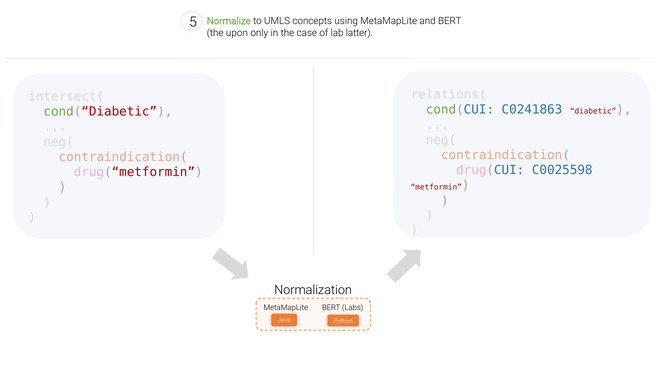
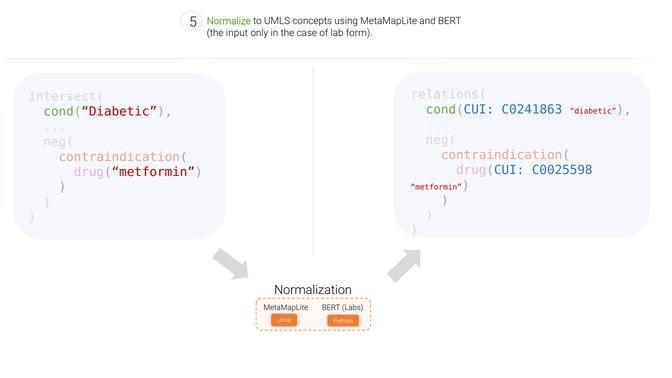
upon: upon -> input (237, 33)
latter: latter -> form (359, 33)
